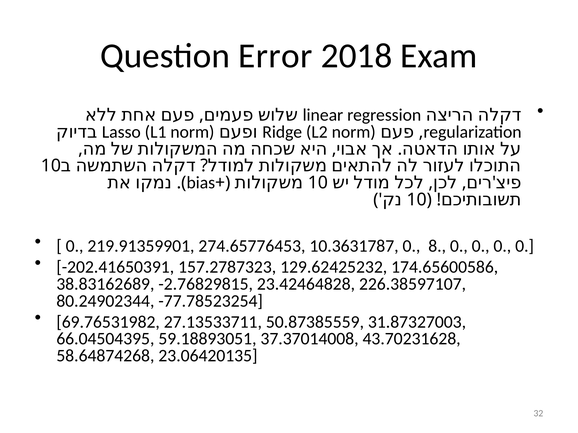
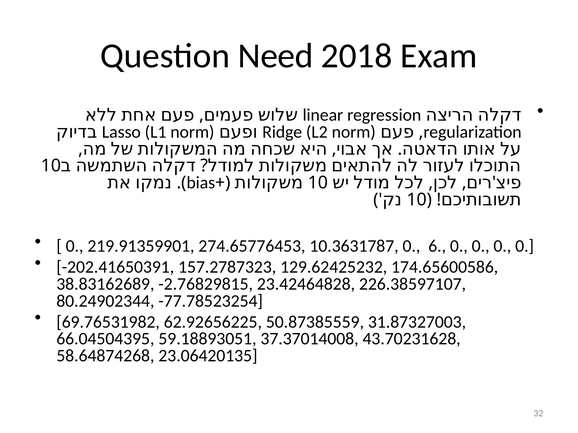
Error: Error -> Need (276, 56)
8: 8 -> 6 (437, 246)
27.13533711: 27.13533711 -> 62.92656225 (213, 322)
